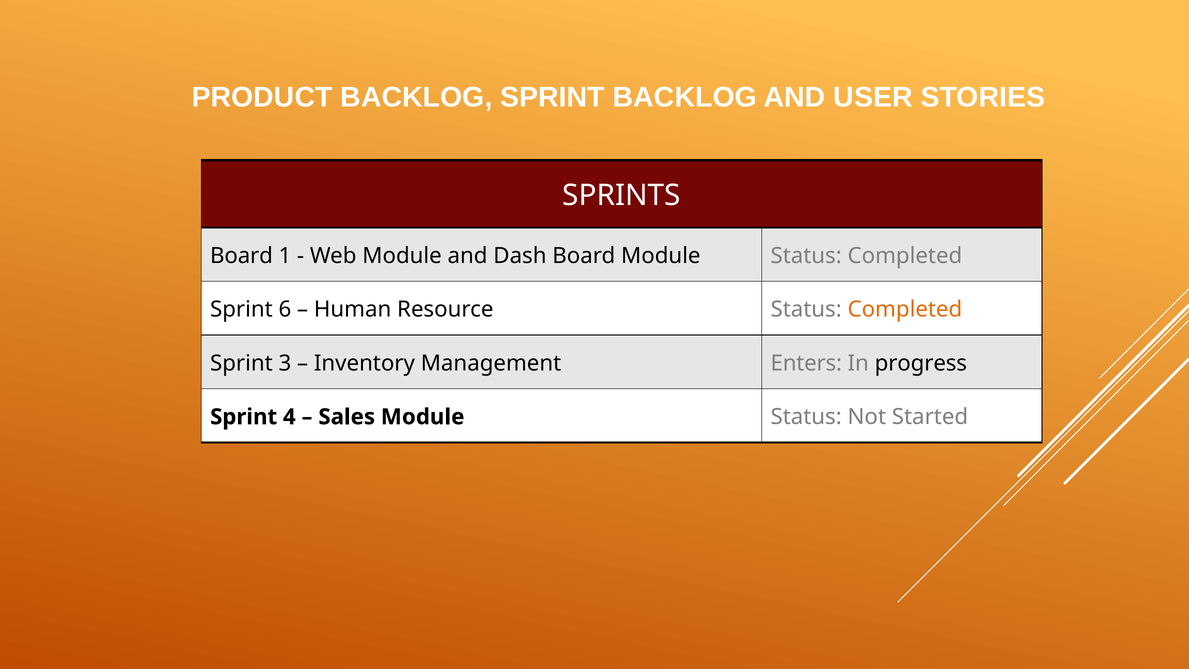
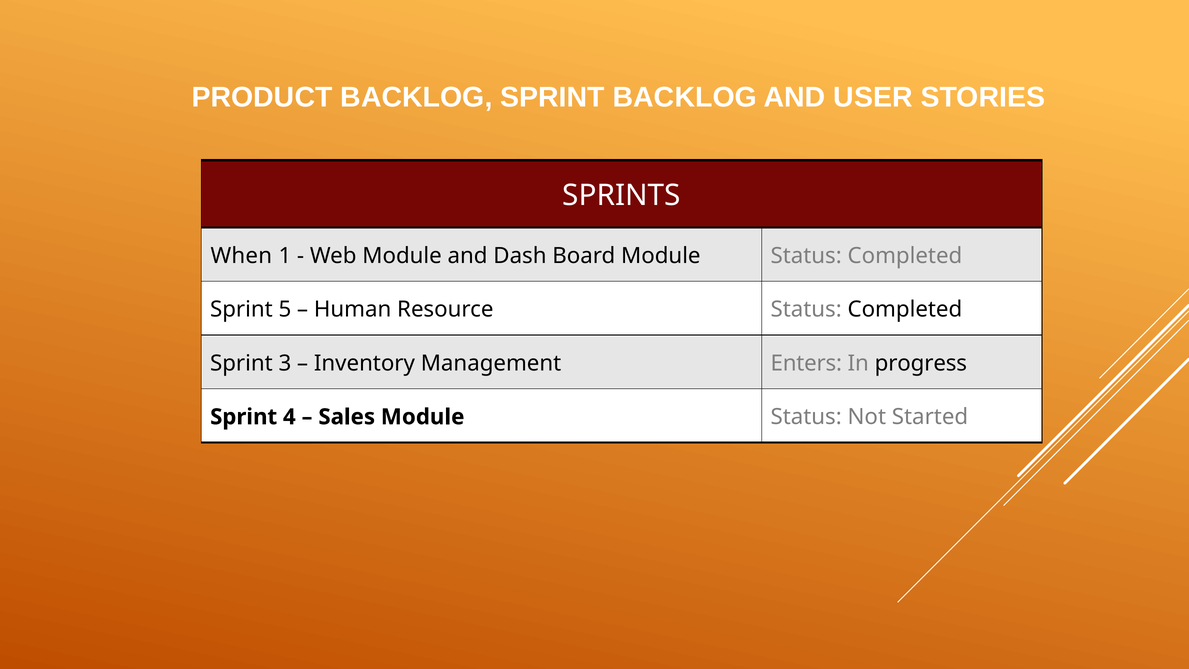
Board: Board -> When (241, 256)
6: 6 -> 5 (285, 309)
Completed colour: orange -> black (905, 309)
